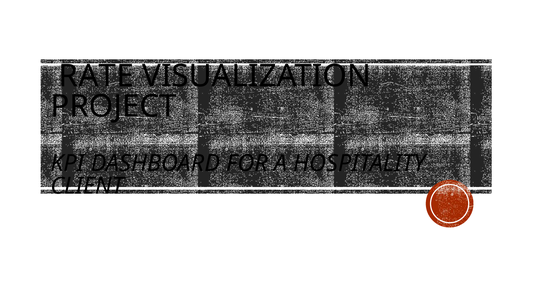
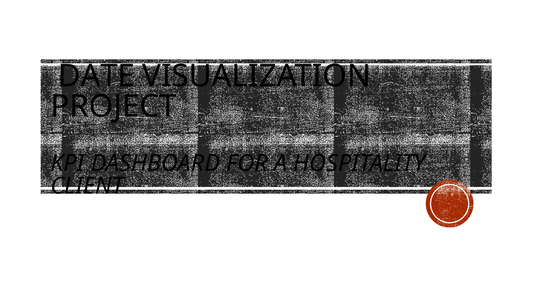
RATE: RATE -> DATE (96, 76)
